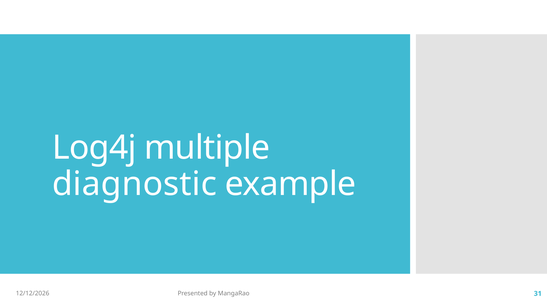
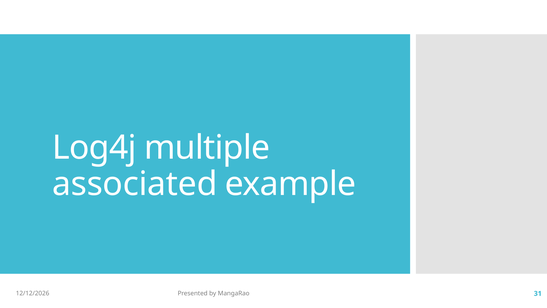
diagnostic: diagnostic -> associated (135, 184)
